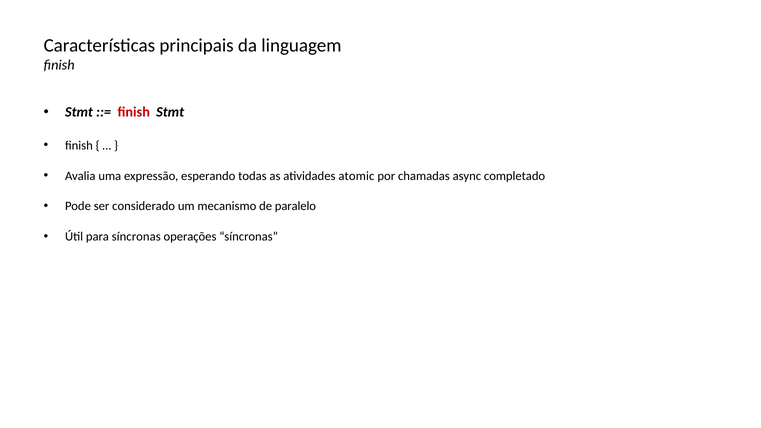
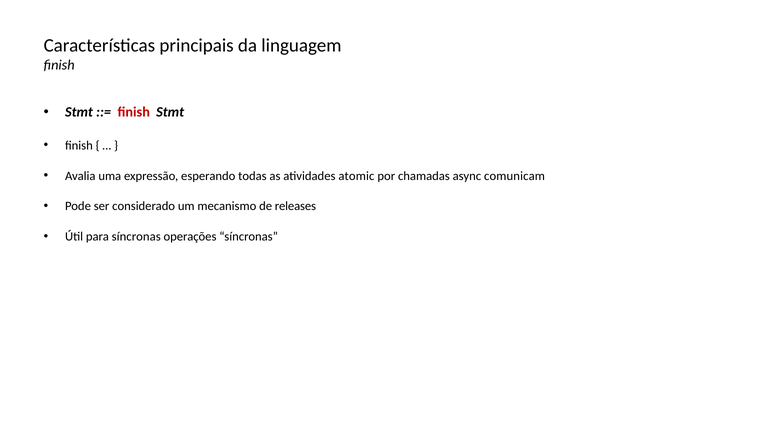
completado: completado -> comunicam (514, 176)
paralelo: paralelo -> releases (295, 206)
